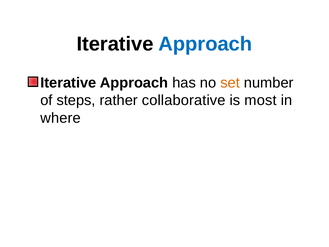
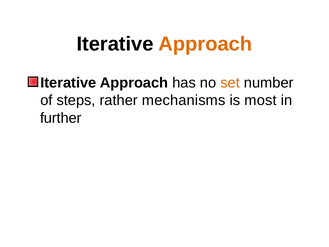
Approach colour: blue -> orange (205, 44)
collaborative: collaborative -> mechanisms (184, 100)
where: where -> further (61, 118)
